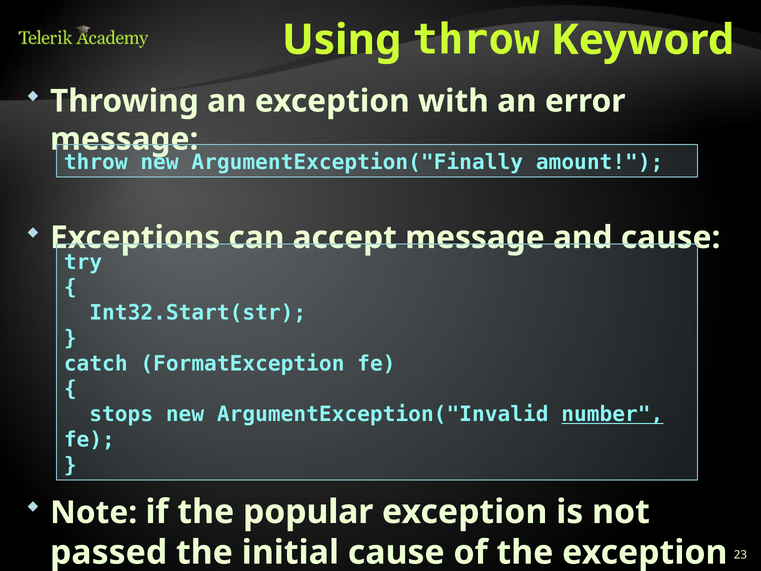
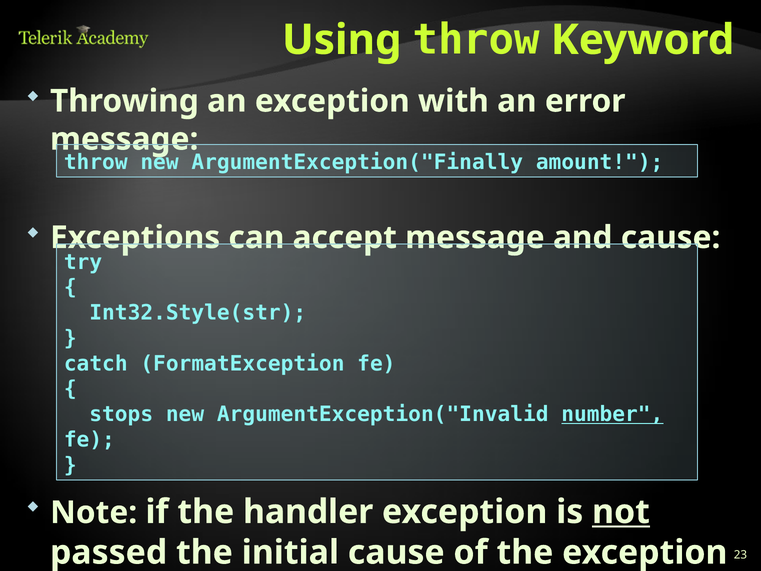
Int32.Start(str: Int32.Start(str -> Int32.Style(str (198, 313)
popular: popular -> handler (308, 512)
not underline: none -> present (621, 512)
